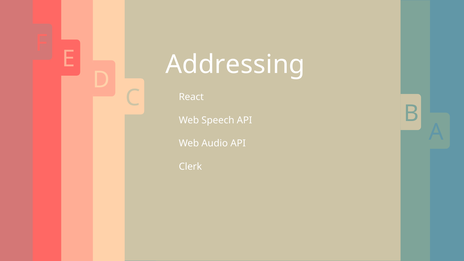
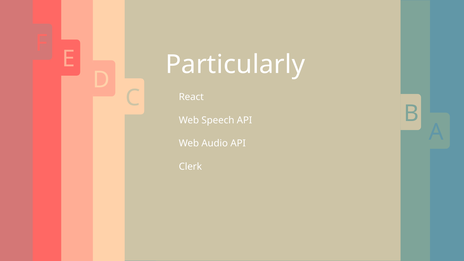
Addressing: Addressing -> Particularly (235, 65)
